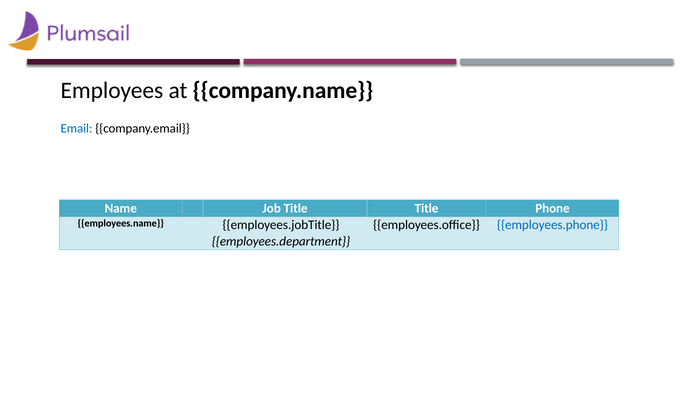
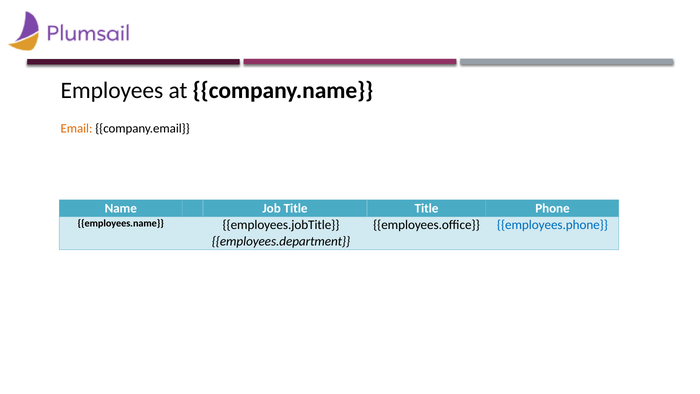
Email colour: blue -> orange (77, 128)
